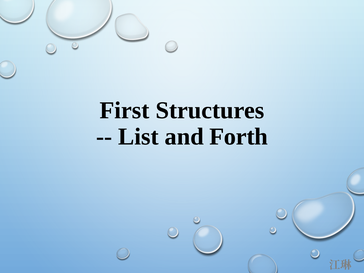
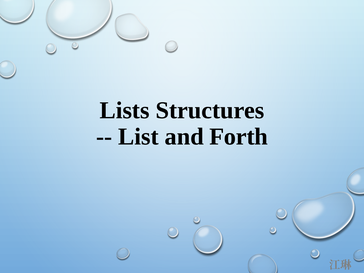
First: First -> Lists (125, 110)
